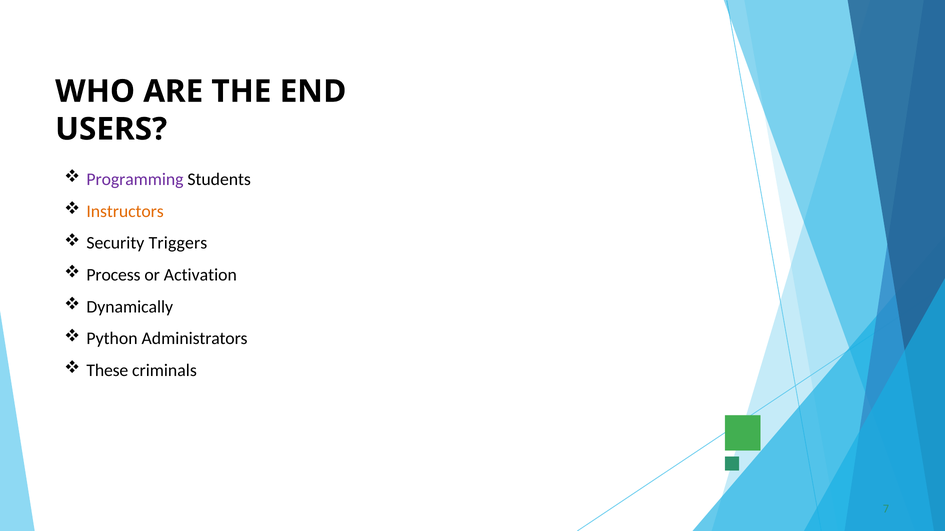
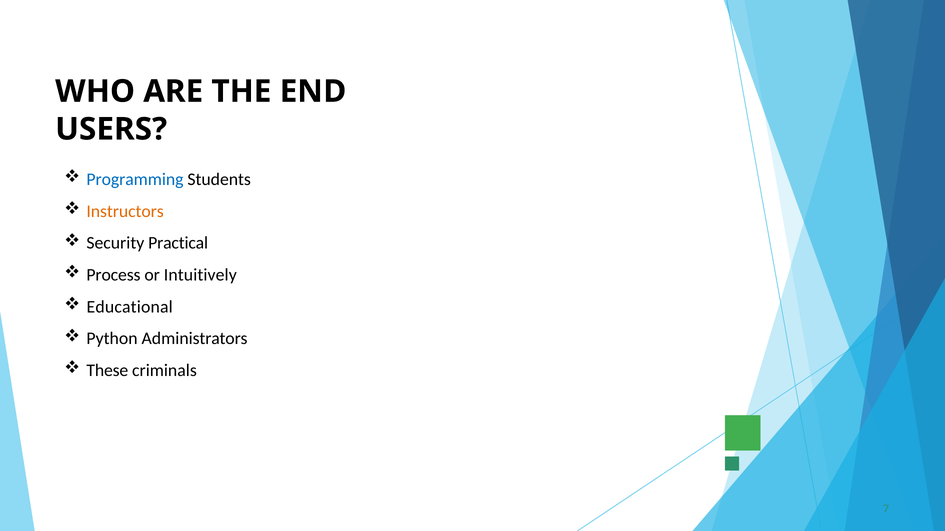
Programming colour: purple -> blue (135, 180)
Triggers: Triggers -> Practical (178, 243)
Activation: Activation -> Intuitively (200, 275)
Dynamically: Dynamically -> Educational (130, 307)
